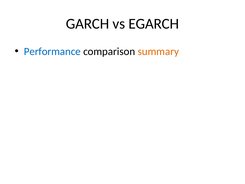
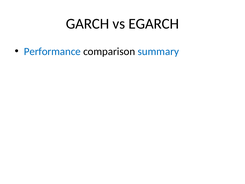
summary colour: orange -> blue (158, 51)
